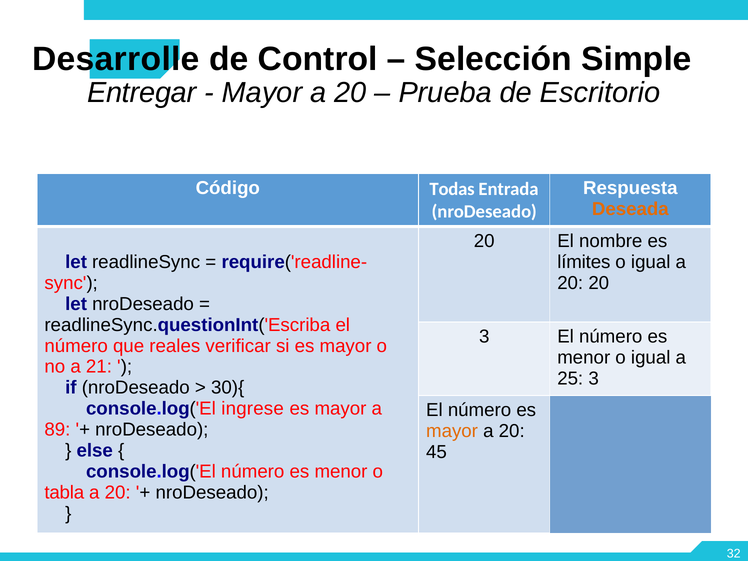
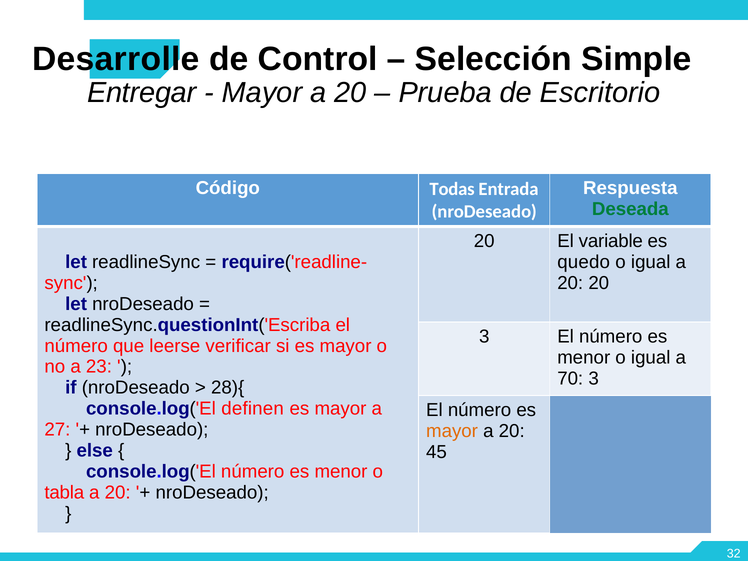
Deseada colour: orange -> green (630, 209)
nombre: nombre -> variable (611, 241)
límites: límites -> quedo (584, 262)
reales: reales -> leerse (175, 346)
21: 21 -> 23 (99, 367)
25: 25 -> 70 (570, 379)
30){: 30){ -> 28){ (228, 388)
ingrese: ingrese -> definen (253, 409)
89: 89 -> 27 (57, 430)
